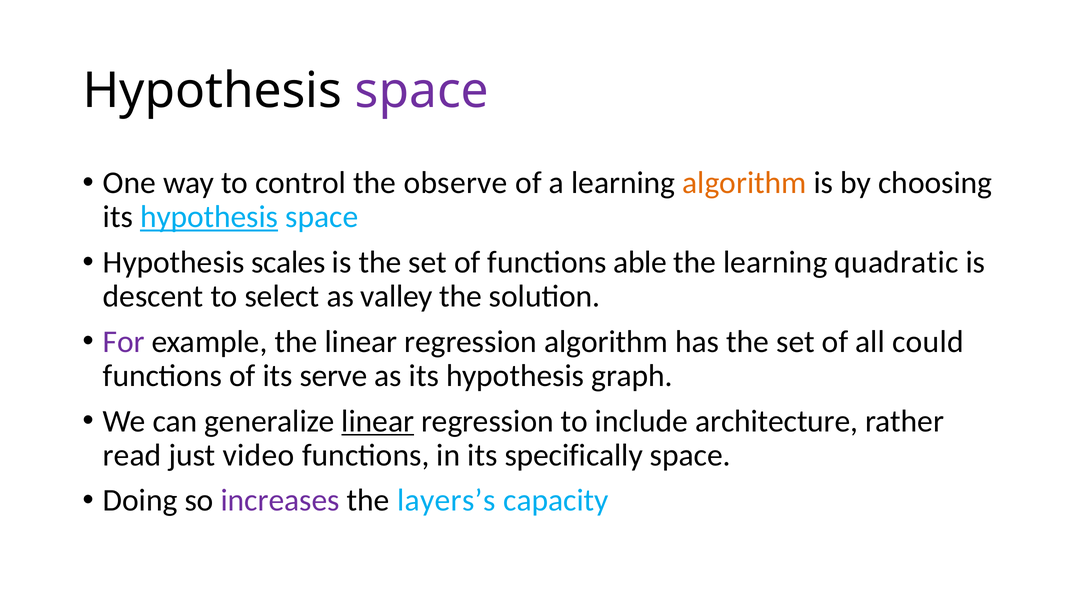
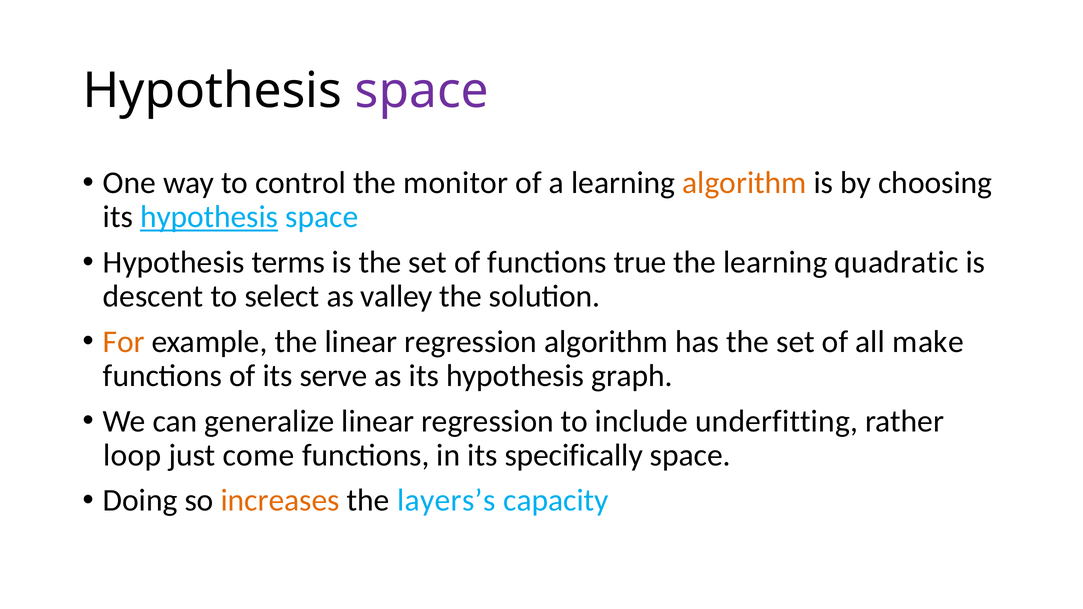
observe: observe -> monitor (456, 183)
scales: scales -> terms (288, 262)
able: able -> true (640, 262)
For colour: purple -> orange (124, 342)
could: could -> make (928, 342)
linear underline: present -> none (378, 421)
architecture: architecture -> underfitting (777, 421)
read: read -> loop (132, 455)
video: video -> come (259, 455)
increases colour: purple -> orange (280, 501)
